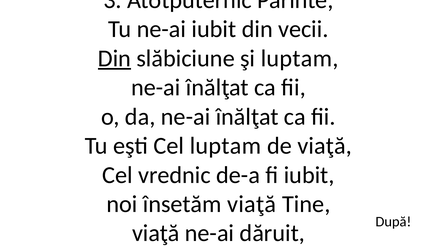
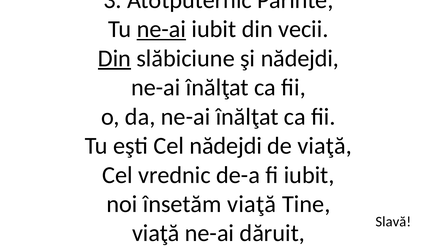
ne-ai underline: none -> present (161, 29)
şi luptam: luptam -> nădejdi (300, 58)
Cel luptam: luptam -> nădejdi (226, 146)
După: După -> Slavă (393, 222)
